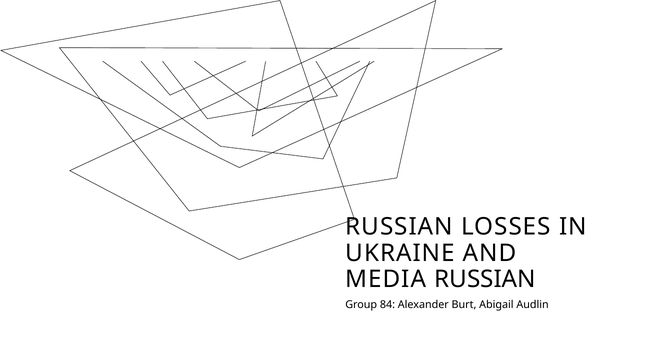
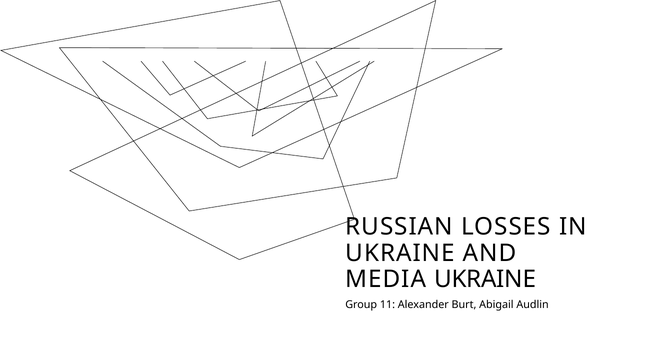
MEDIA RUSSIAN: RUSSIAN -> UKRAINE (485, 279)
84: 84 -> 11 (388, 305)
